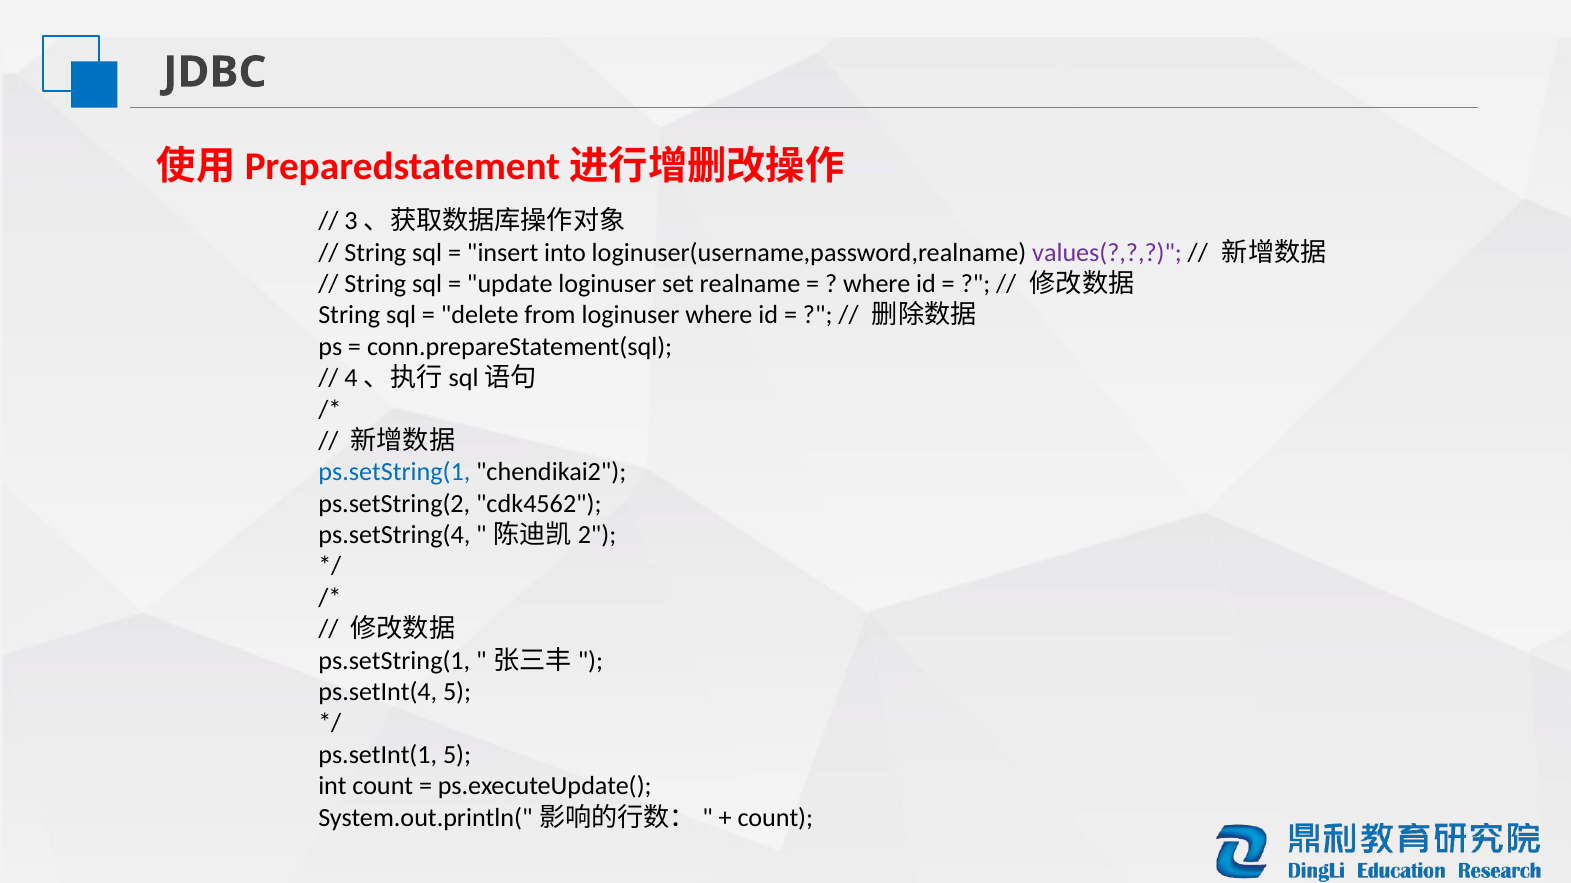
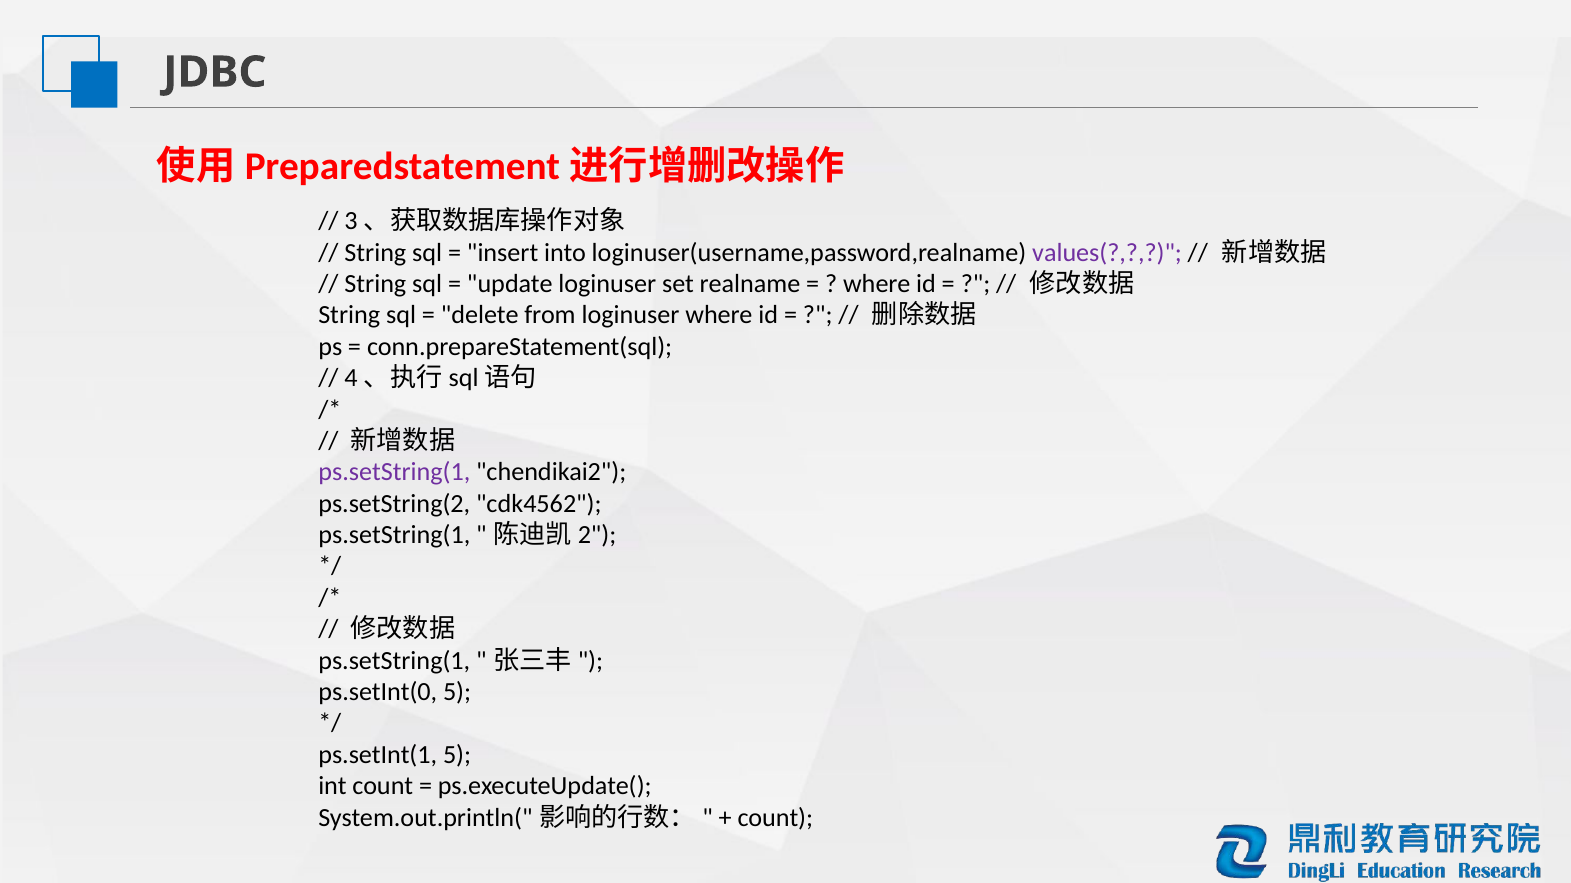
ps.setString(1 colour: blue -> purple (394, 473)
ps.setString(4: ps.setString(4 -> ps.setString(1 (394, 535)
ps.setInt(4: ps.setInt(4 -> ps.setInt(0 (378, 693)
